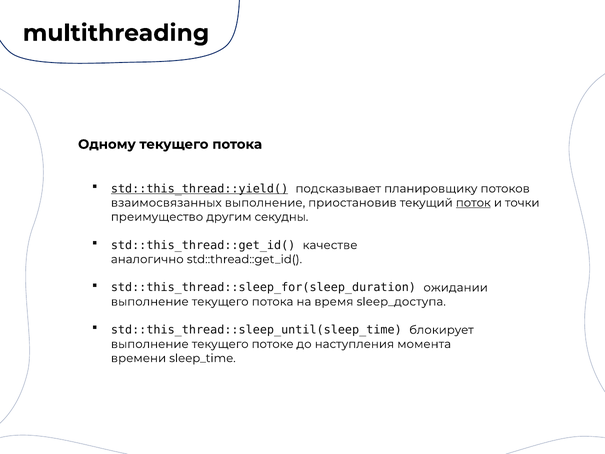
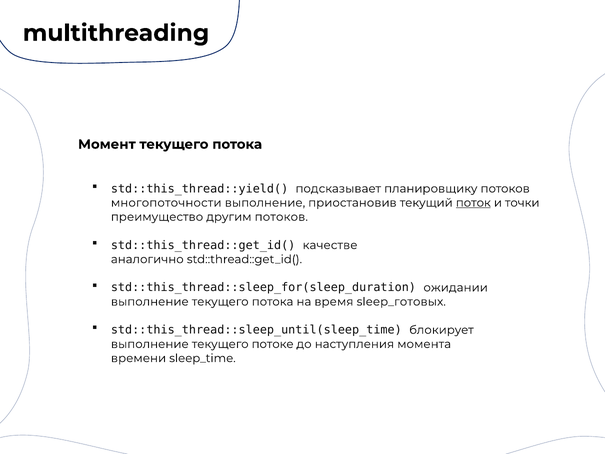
Одному: Одному -> Момент (107, 144)
std::this_thread::yield( underline: present -> none (200, 189)
взаимосвязанных: взаимосвязанных -> многопоточности (166, 203)
другим секудны: секудны -> потоков (281, 217)
sleep_доступа: sleep_доступа -> sleep_готовых (401, 302)
